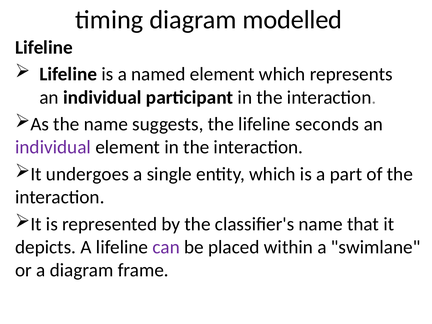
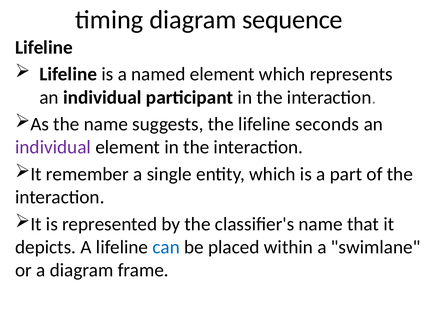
modelled: modelled -> sequence (292, 20)
undergoes: undergoes -> remember (87, 174)
can colour: purple -> blue (166, 247)
